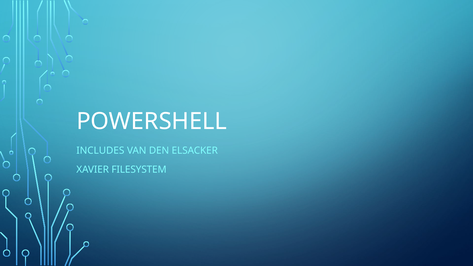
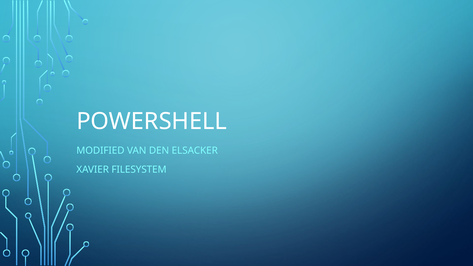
INCLUDES: INCLUDES -> MODIFIED (100, 150)
